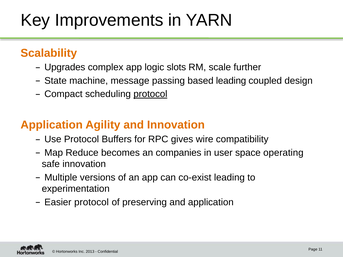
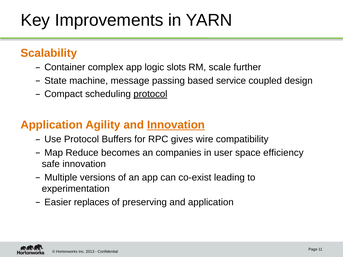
Upgrades: Upgrades -> Container (65, 67)
based leading: leading -> service (231, 81)
Innovation underline: none -> present (176, 125)
operating: operating -> efficiency (283, 153)
Easier protocol: protocol -> replaces (92, 202)
